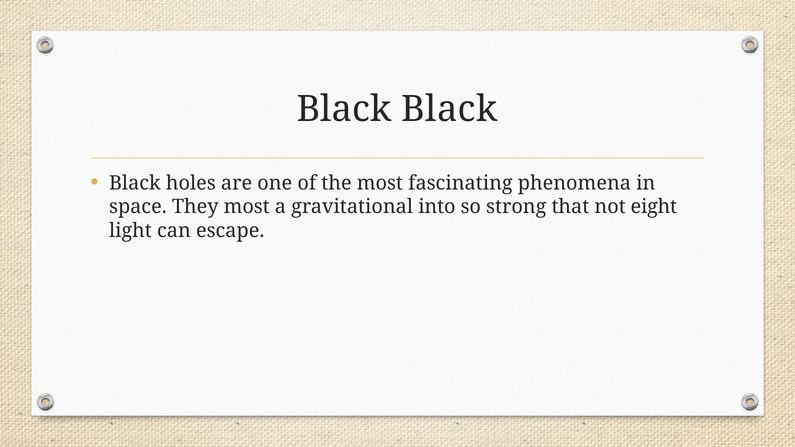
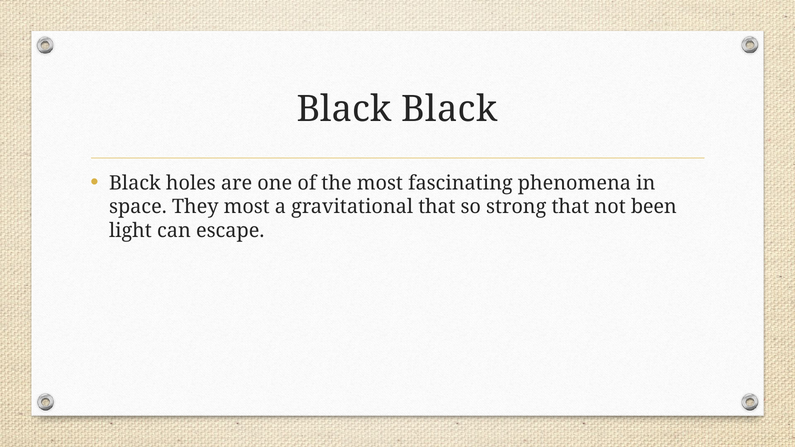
gravitational into: into -> that (437, 207)
eight: eight -> been (654, 207)
